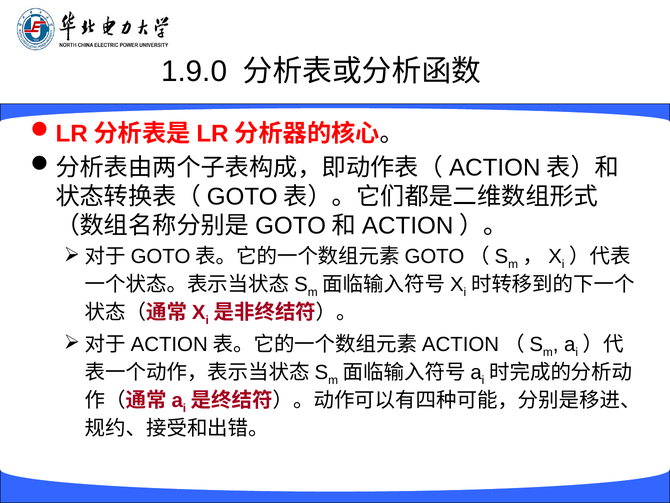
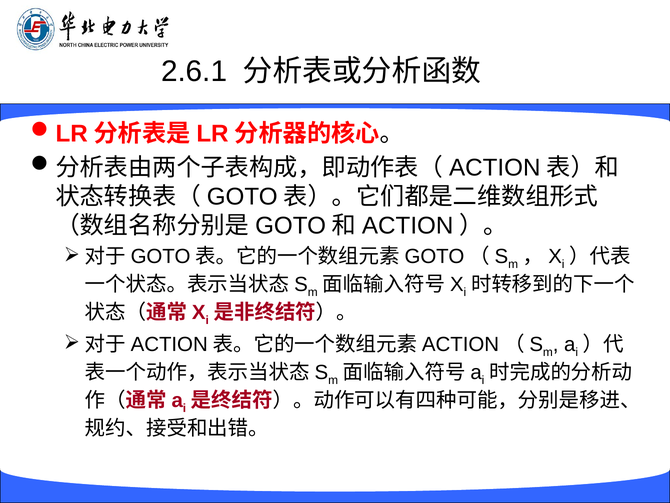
1.9.0: 1.9.0 -> 2.6.1 (194, 71)
